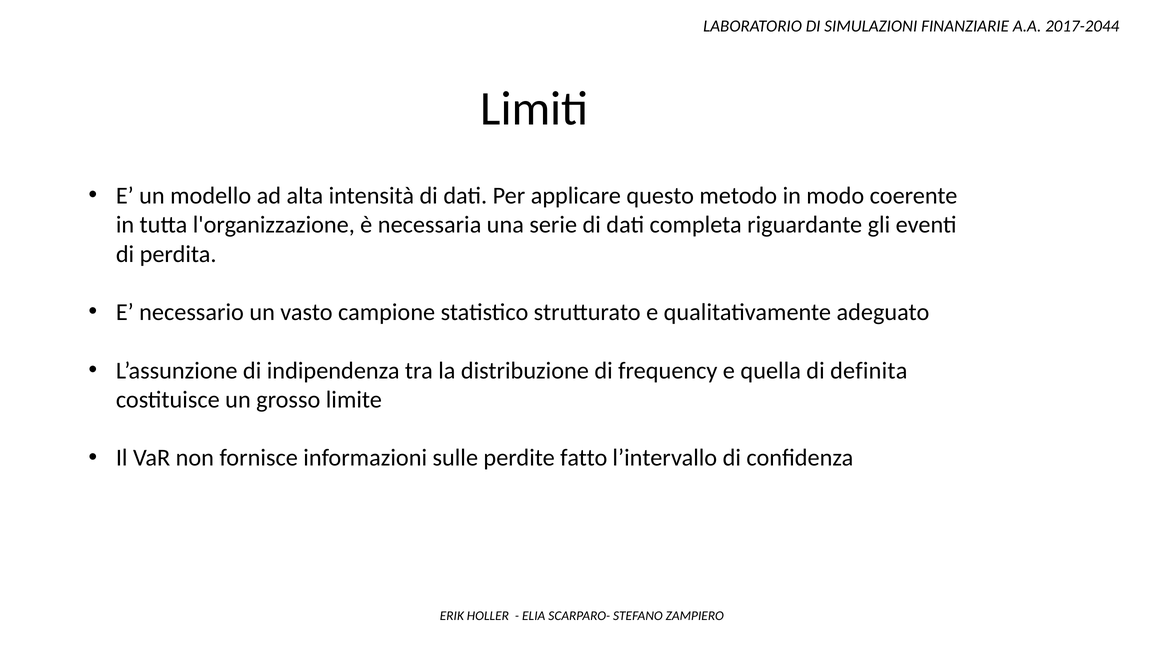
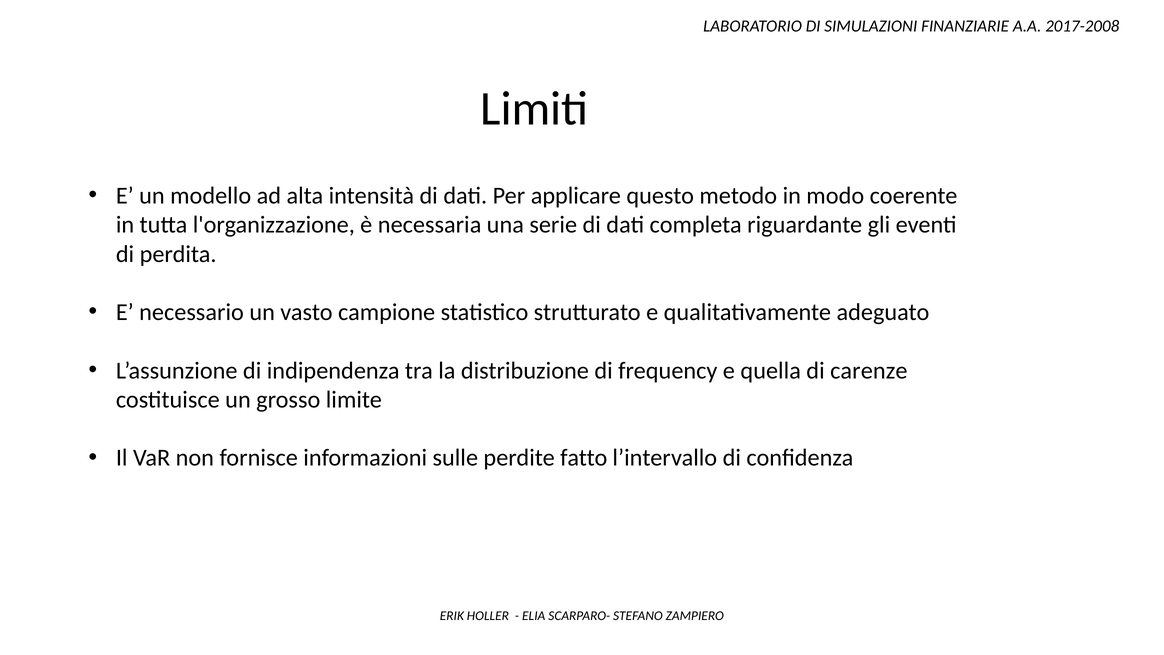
2017-2044: 2017-2044 -> 2017-2008 (1082, 26)
definita: definita -> carenze (869, 370)
